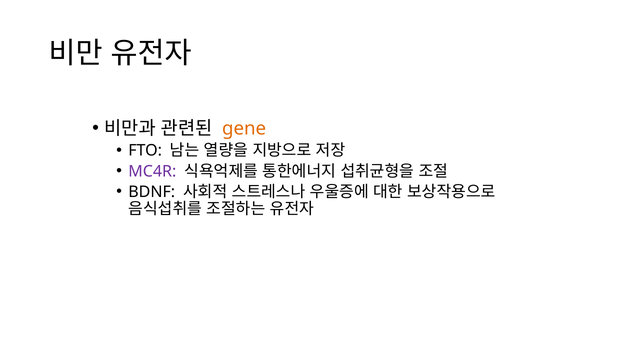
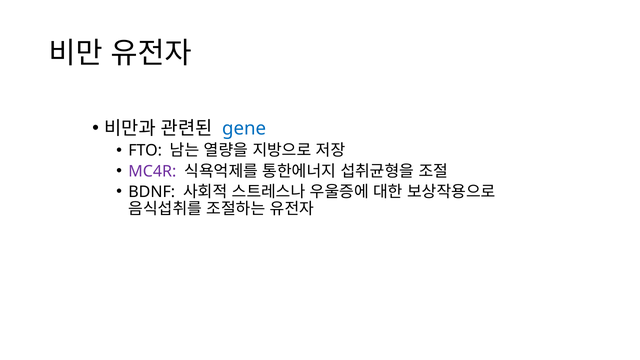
gene colour: orange -> blue (244, 129)
